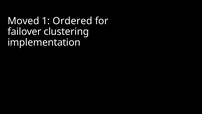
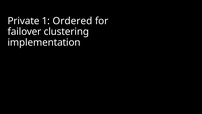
Moved: Moved -> Private (24, 21)
